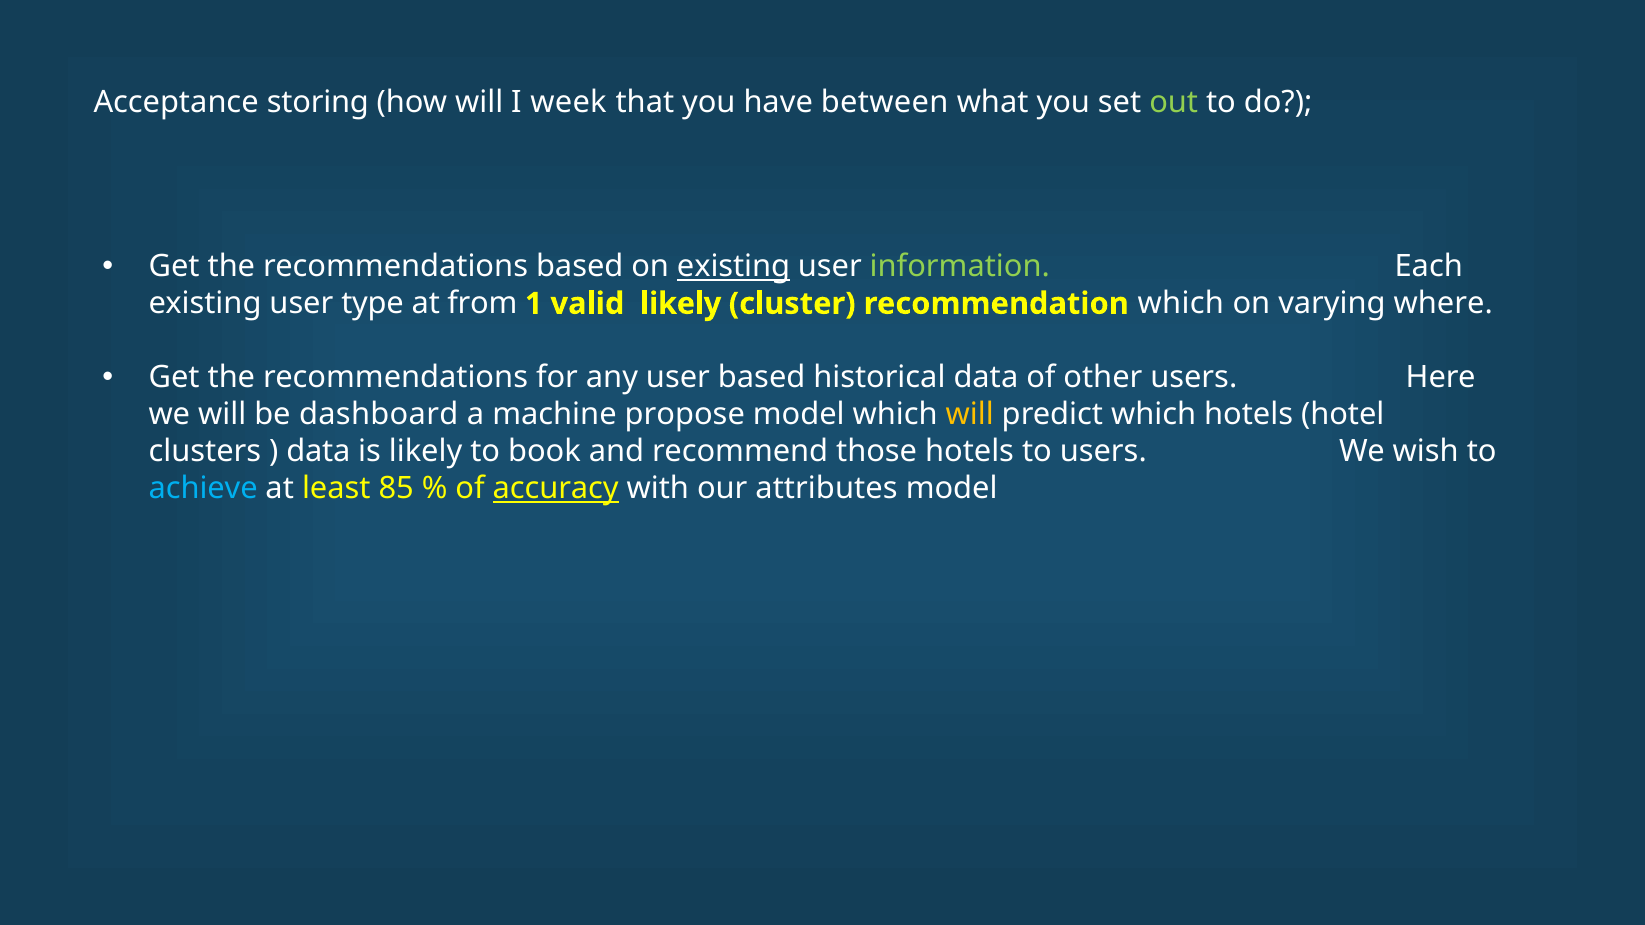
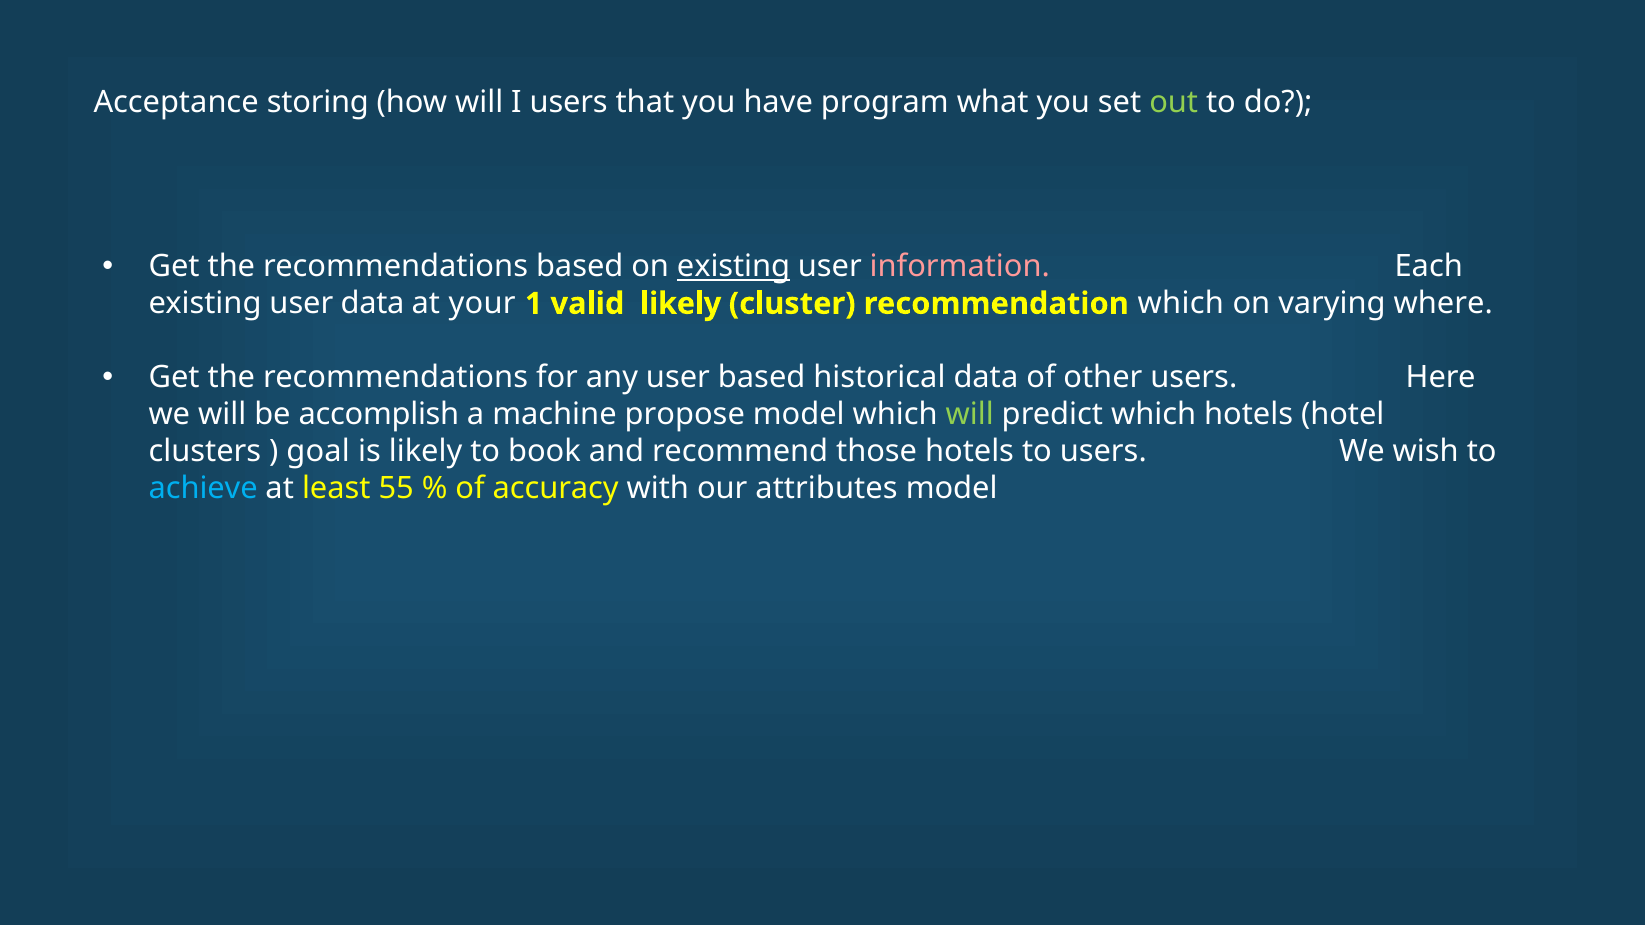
I week: week -> users (569, 103)
between: between -> program (885, 103)
information colour: light green -> pink (960, 267)
user type: type -> data (373, 304)
from: from -> your (482, 304)
dashboard: dashboard -> accomplish (379, 415)
will colour: yellow -> light green (970, 415)
data: data -> goal (318, 452)
85: 85 -> 55 (396, 489)
accuracy underline: present -> none (556, 489)
